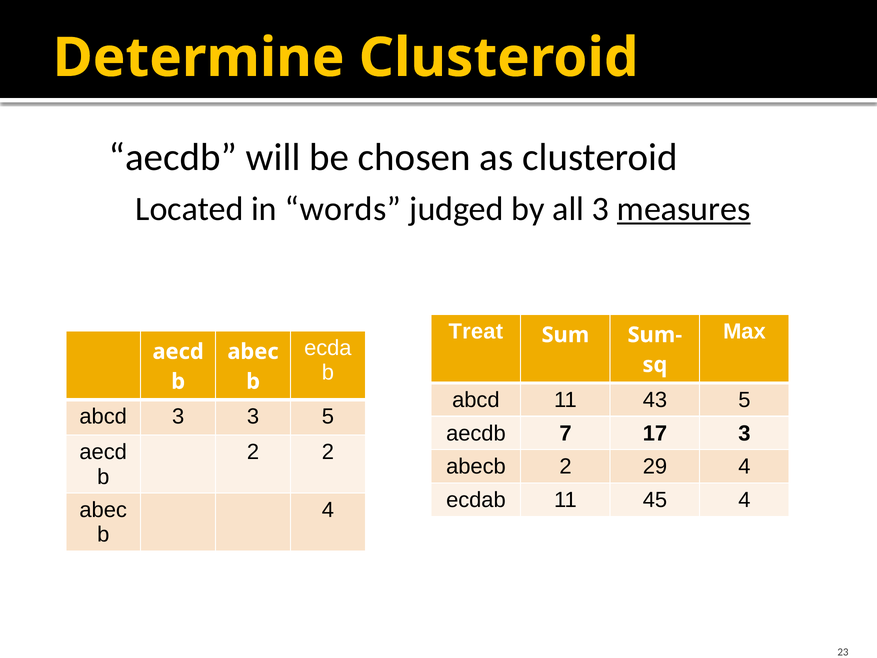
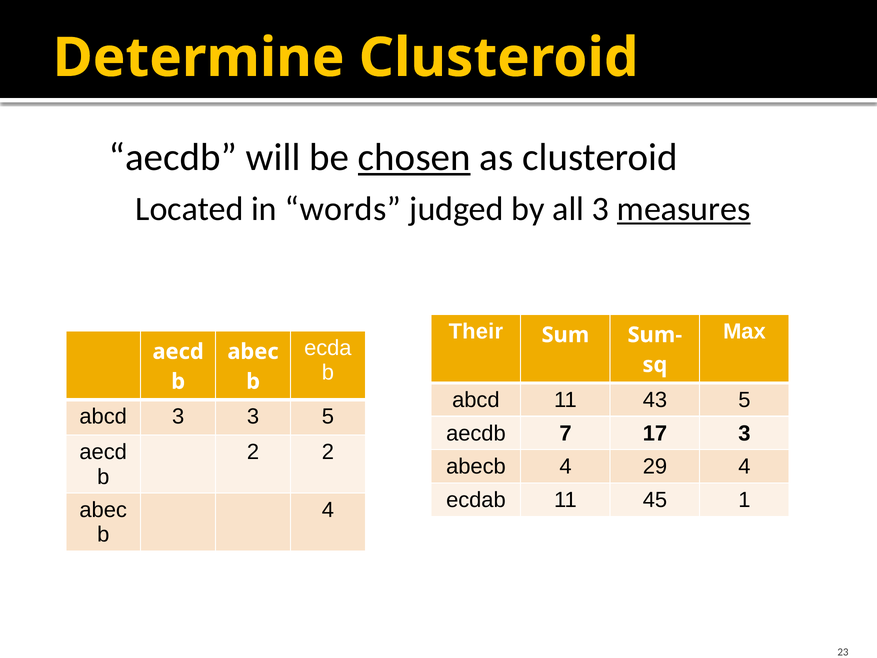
chosen underline: none -> present (414, 157)
Treat: Treat -> Their (476, 331)
abecb 2: 2 -> 4 (565, 466)
45 4: 4 -> 1 (744, 500)
